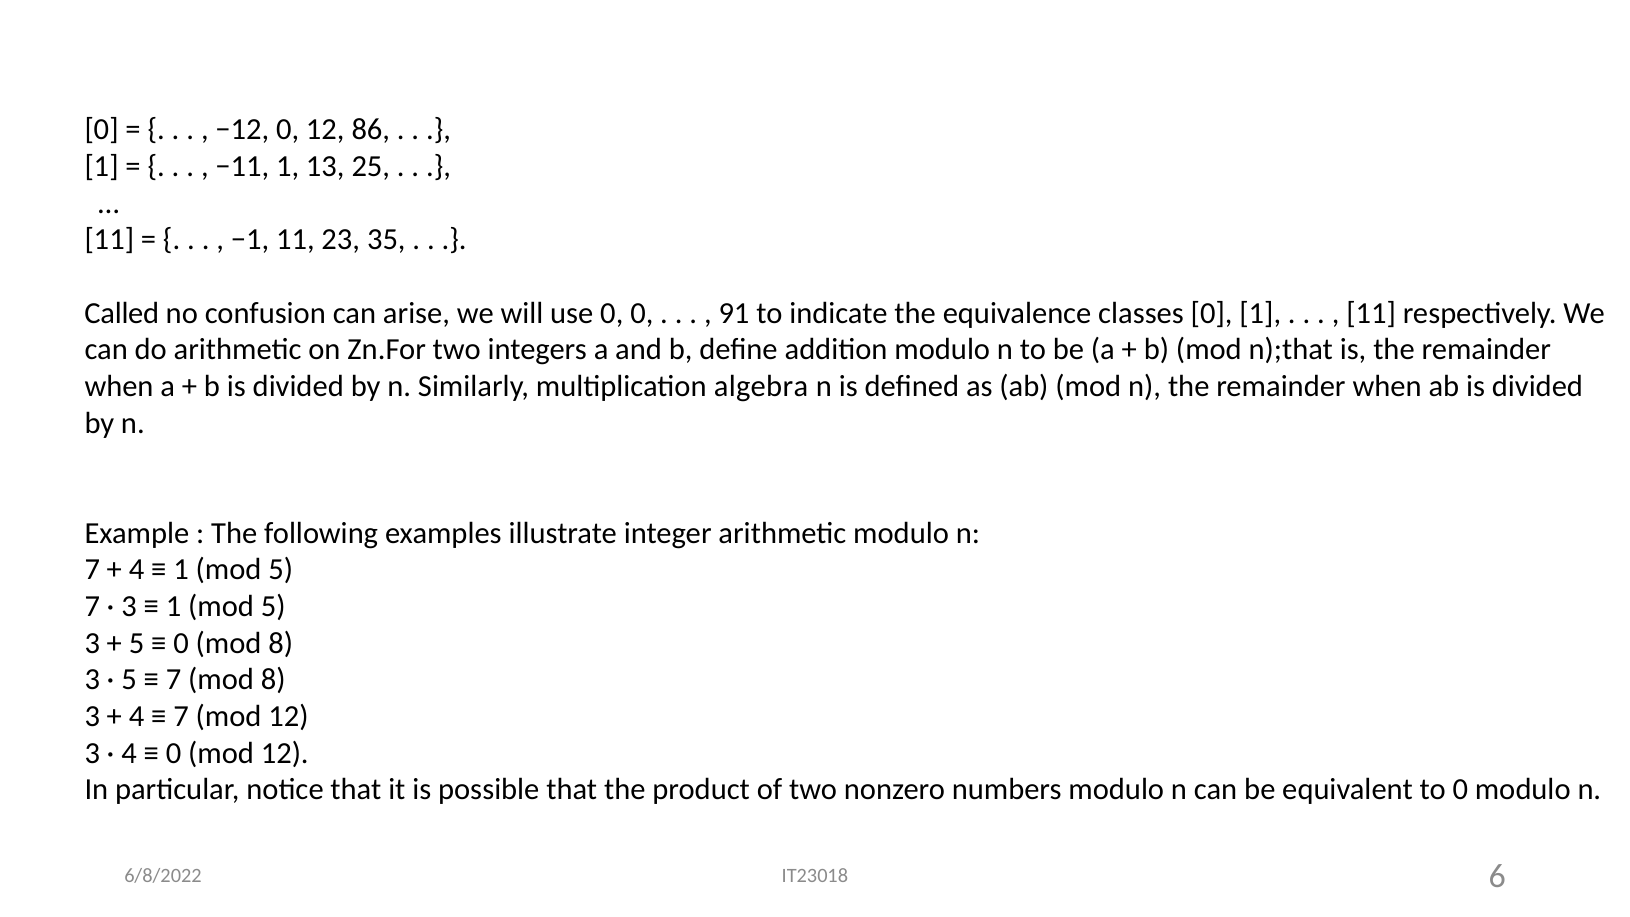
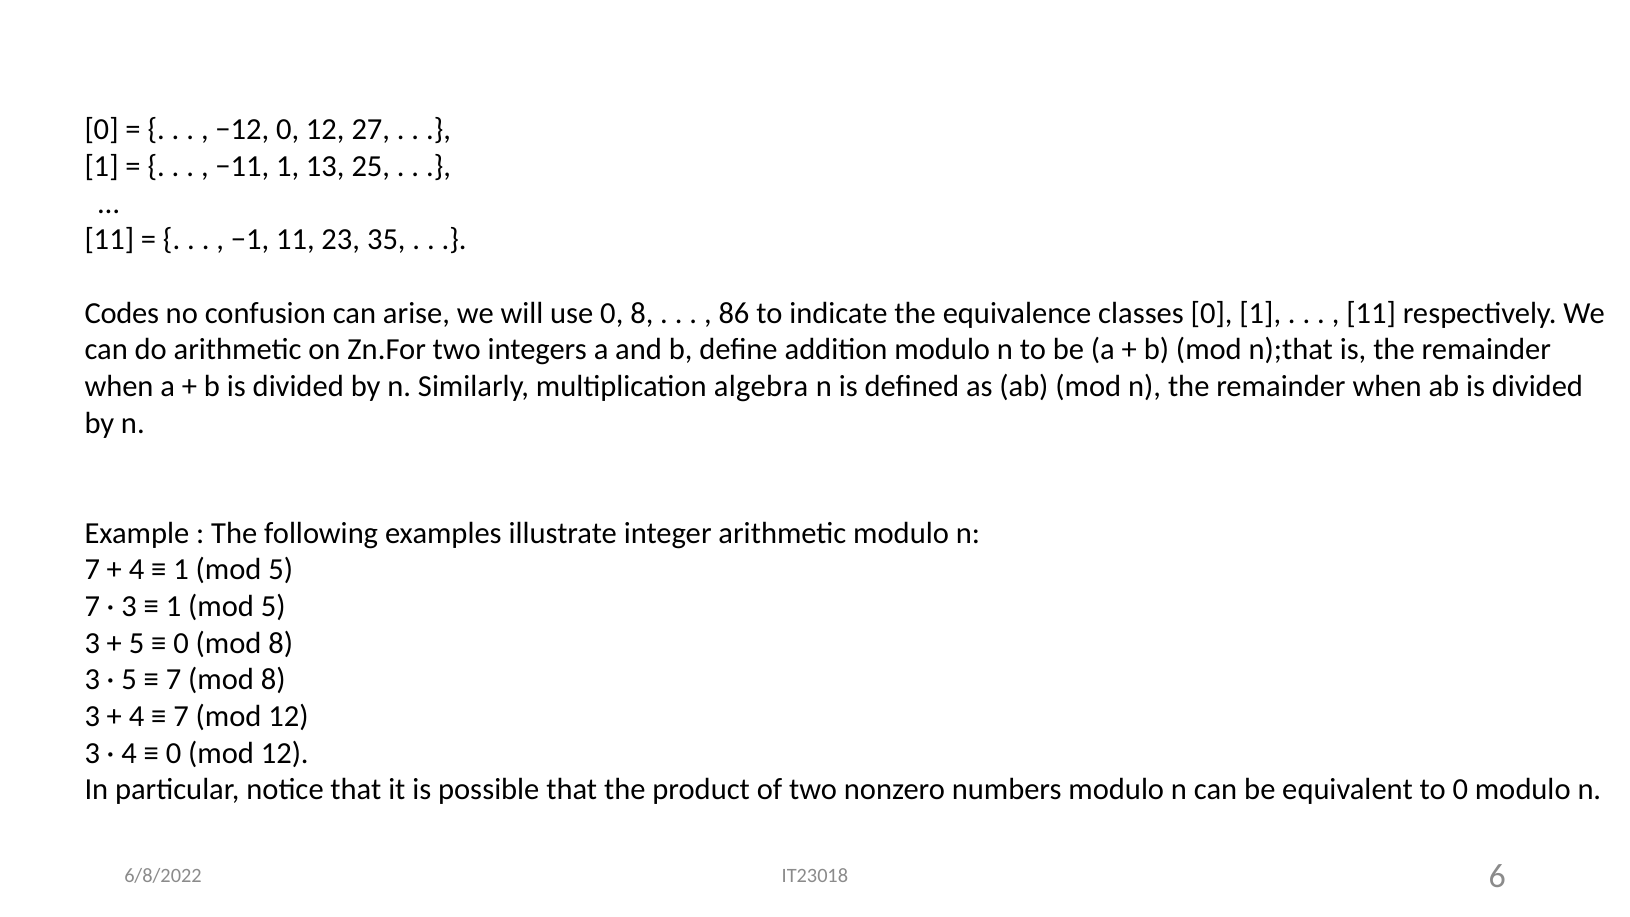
86: 86 -> 27 (371, 130)
Called: Called -> Codes (122, 313)
0 0: 0 -> 8 (642, 313)
91: 91 -> 86 (734, 313)
